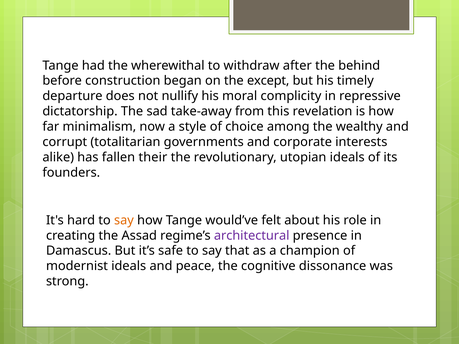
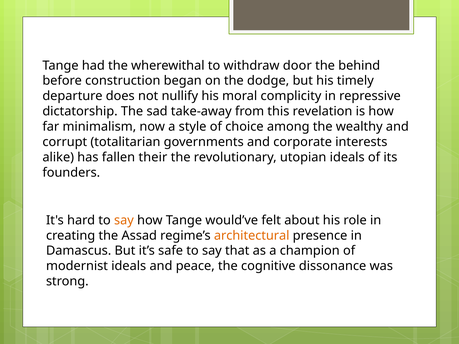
after: after -> door (297, 66)
except: except -> dodge (268, 81)
architectural colour: purple -> orange (252, 236)
